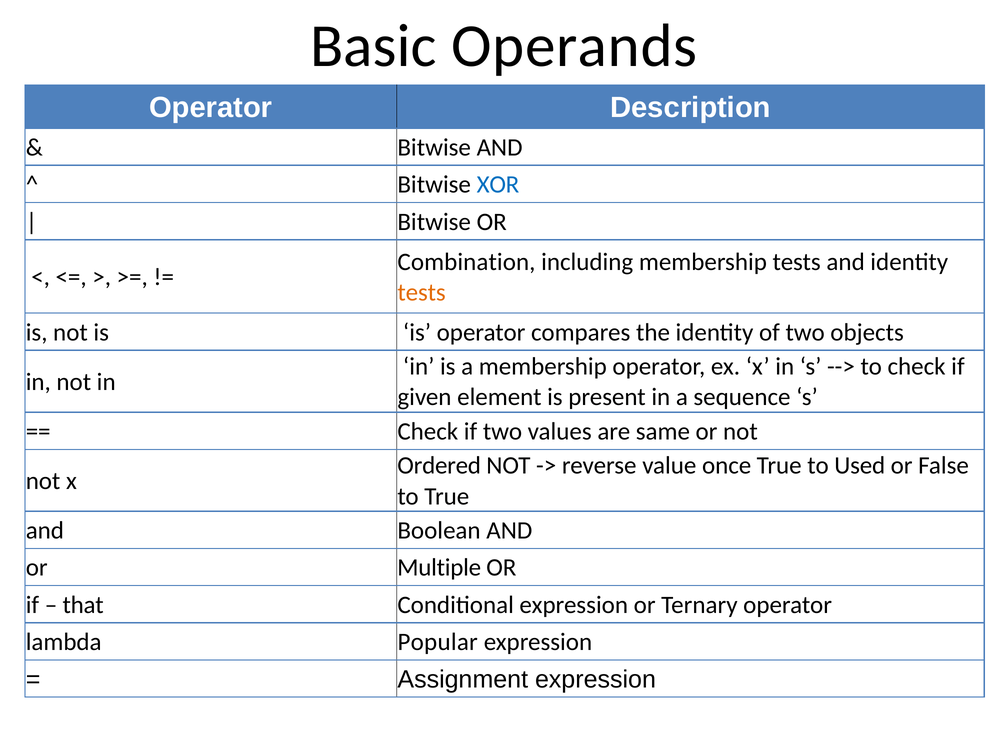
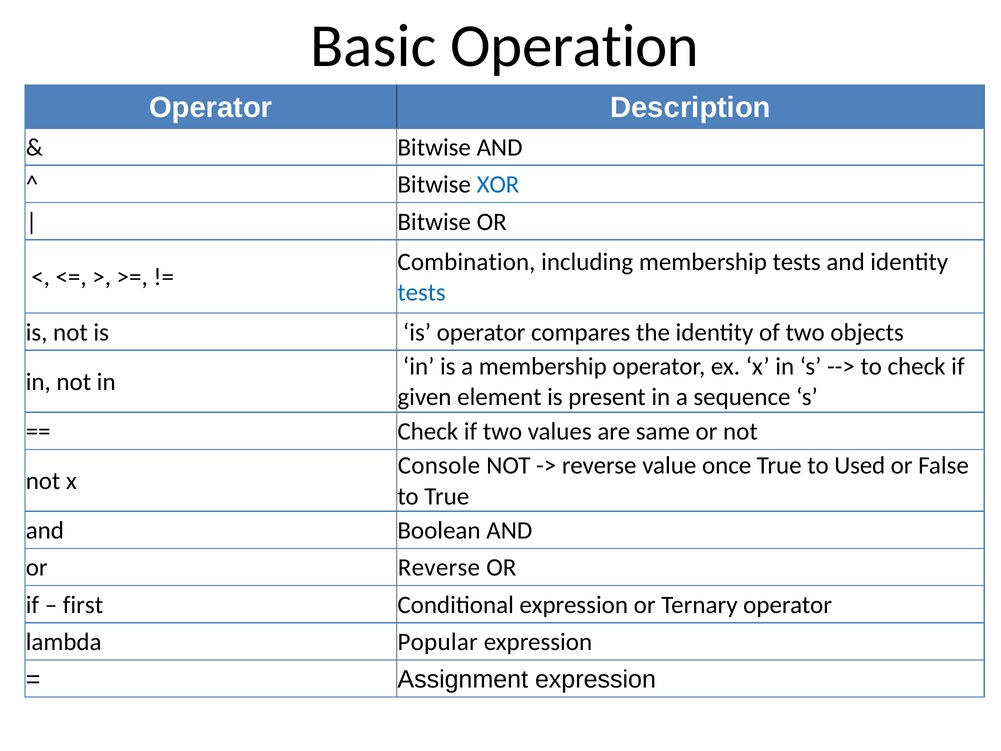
Operands: Operands -> Operation (575, 46)
tests colour: orange -> blue (422, 292)
Ordered: Ordered -> Console (439, 466)
or Multiple: Multiple -> Reverse (439, 568)
that: that -> first (83, 605)
